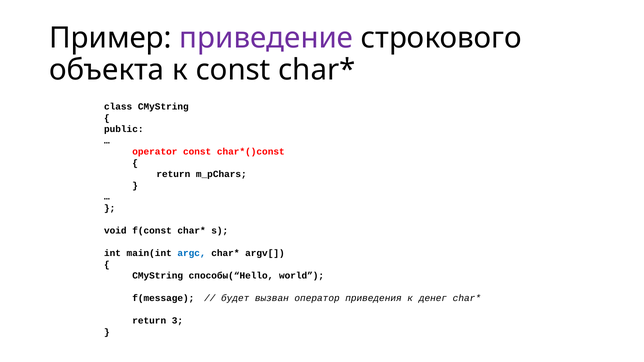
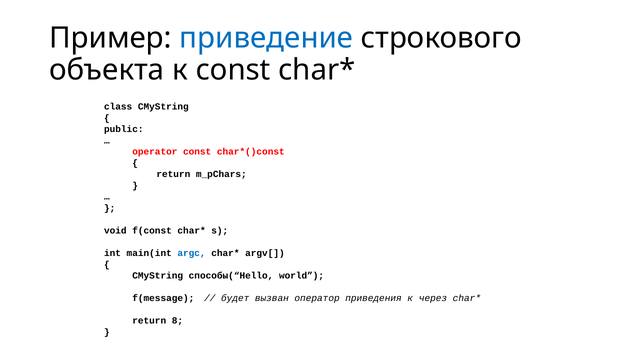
приведение colour: purple -> blue (266, 38)
денег: денег -> через (433, 298)
3: 3 -> 8 (177, 321)
